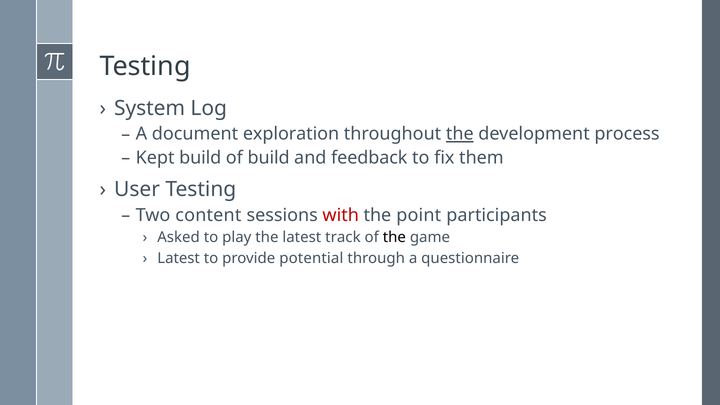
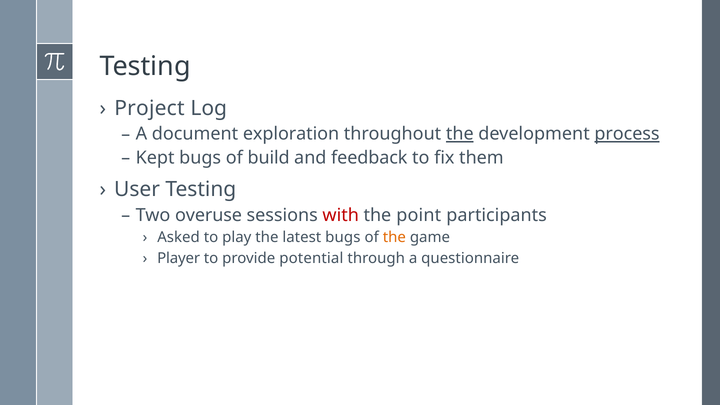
System: System -> Project (149, 108)
process underline: none -> present (627, 134)
Kept build: build -> bugs (200, 158)
content: content -> overuse (209, 215)
latest track: track -> bugs (343, 237)
the colour: black -> orange (394, 237)
Latest: Latest -> Player (179, 258)
